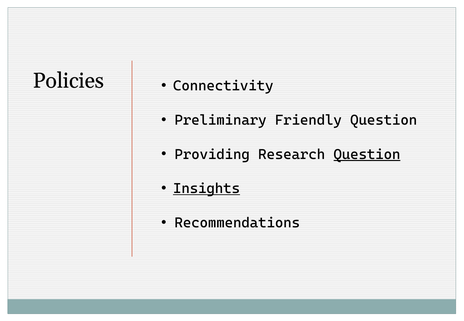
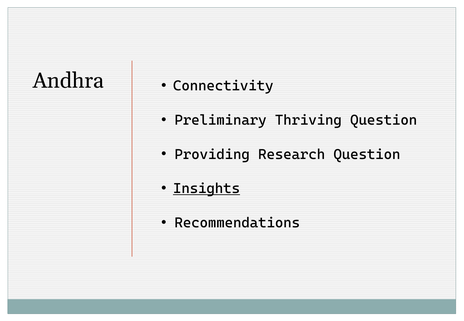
Policies: Policies -> Andhra (68, 81)
Friendly: Friendly -> Thriving (308, 120)
Question underline: present -> none (367, 154)
